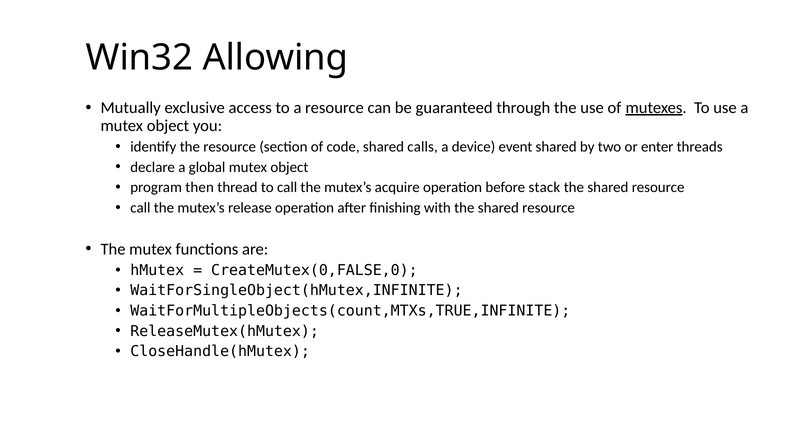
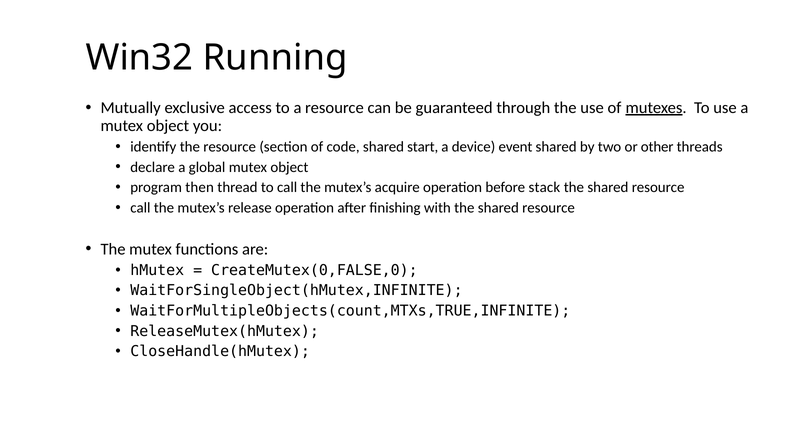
Allowing: Allowing -> Running (275, 58)
calls: calls -> start (423, 147)
enter: enter -> other (657, 147)
